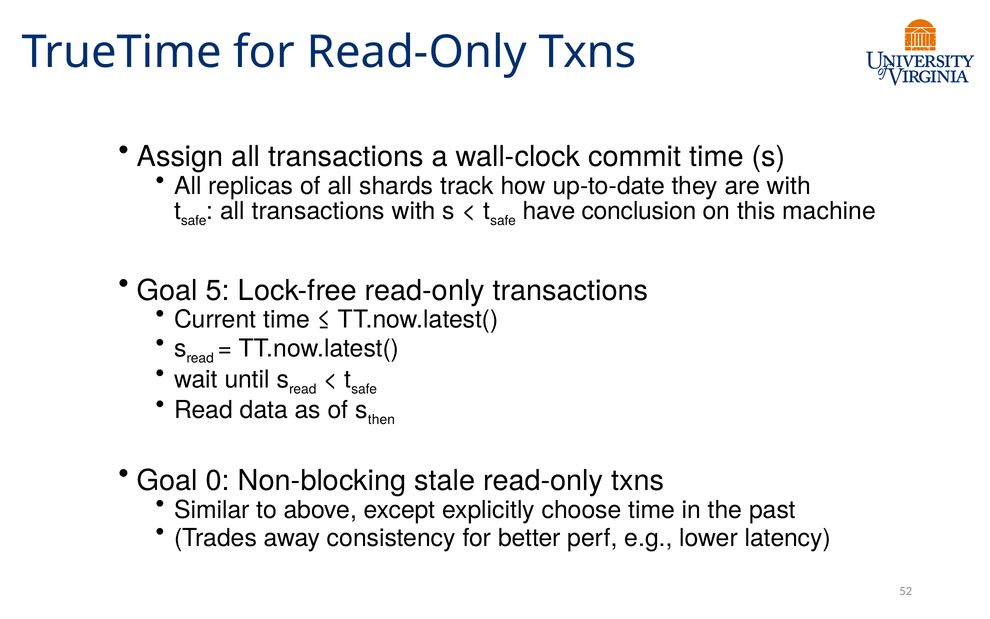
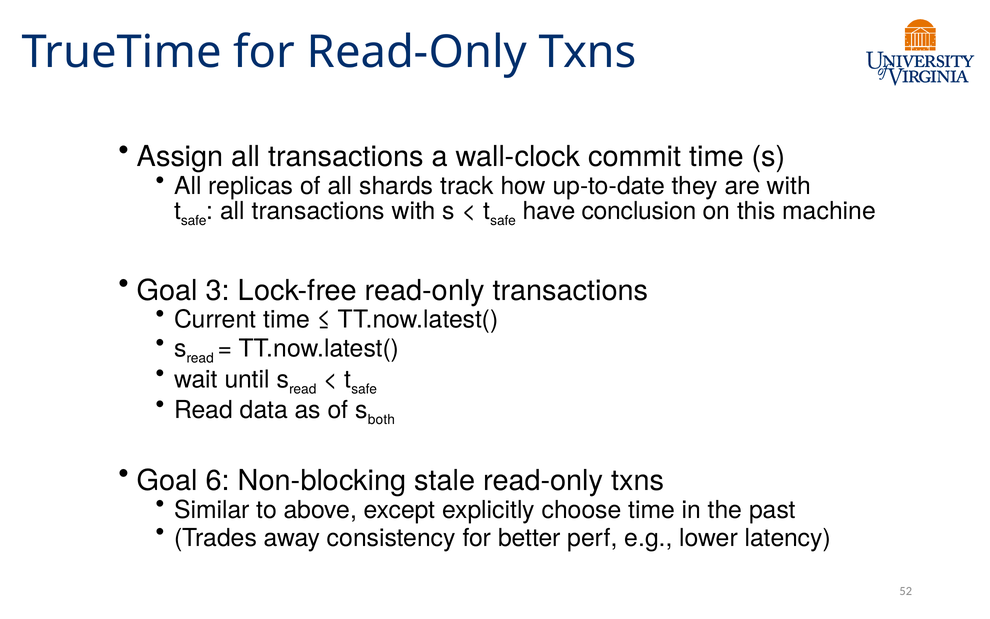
5: 5 -> 3 (218, 290)
then: then -> both (381, 420)
0: 0 -> 6 (218, 481)
